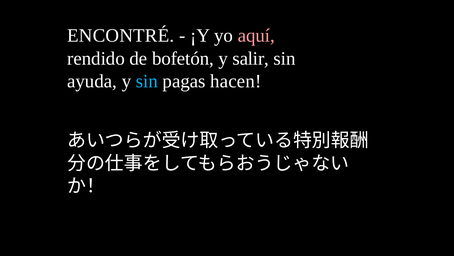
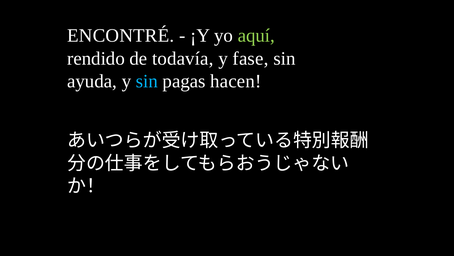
aquí colour: pink -> light green (256, 36)
bofetón: bofetón -> todavía (183, 58)
salir: salir -> fase (251, 58)
